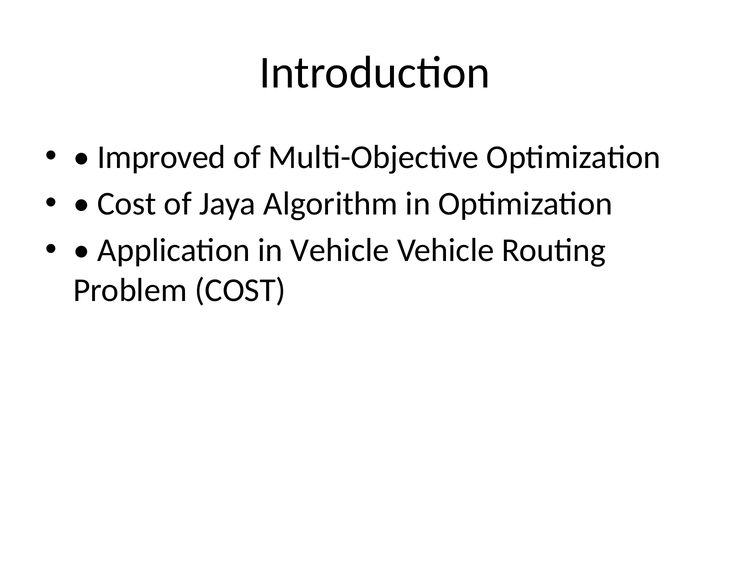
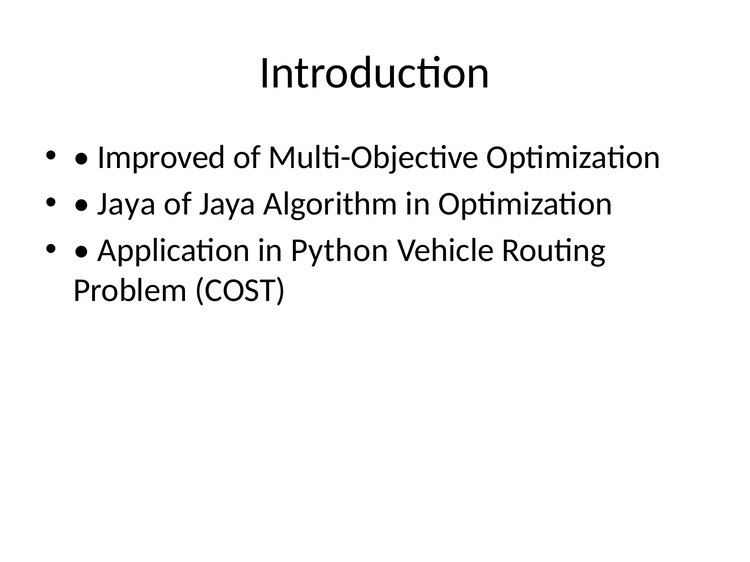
Cost: Cost -> Jaya (127, 204)
in Vehicle: Vehicle -> Python (340, 251)
